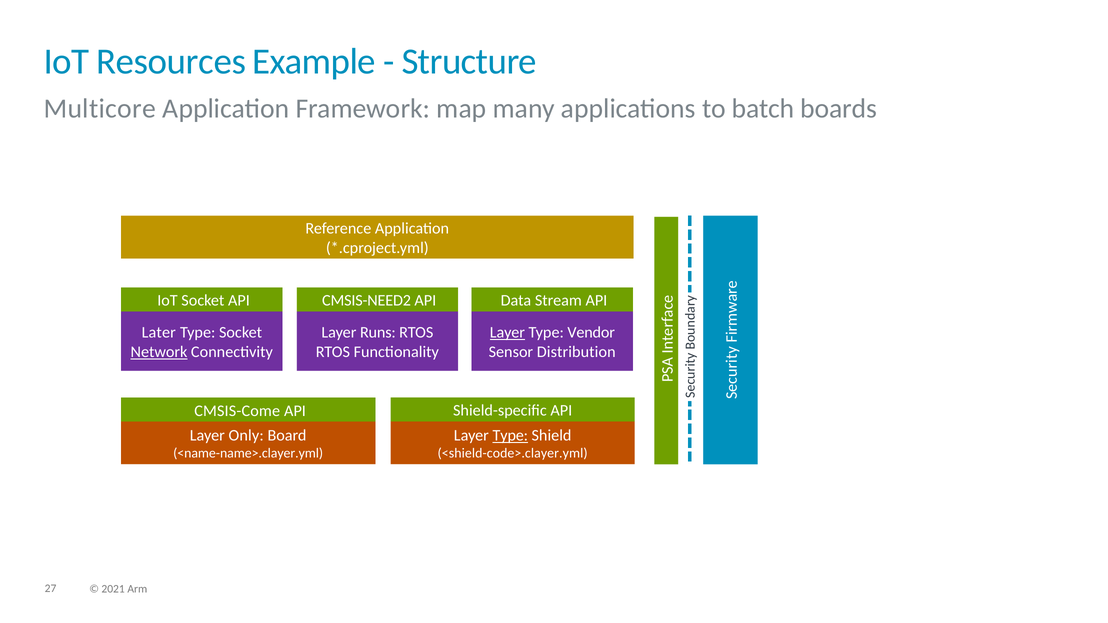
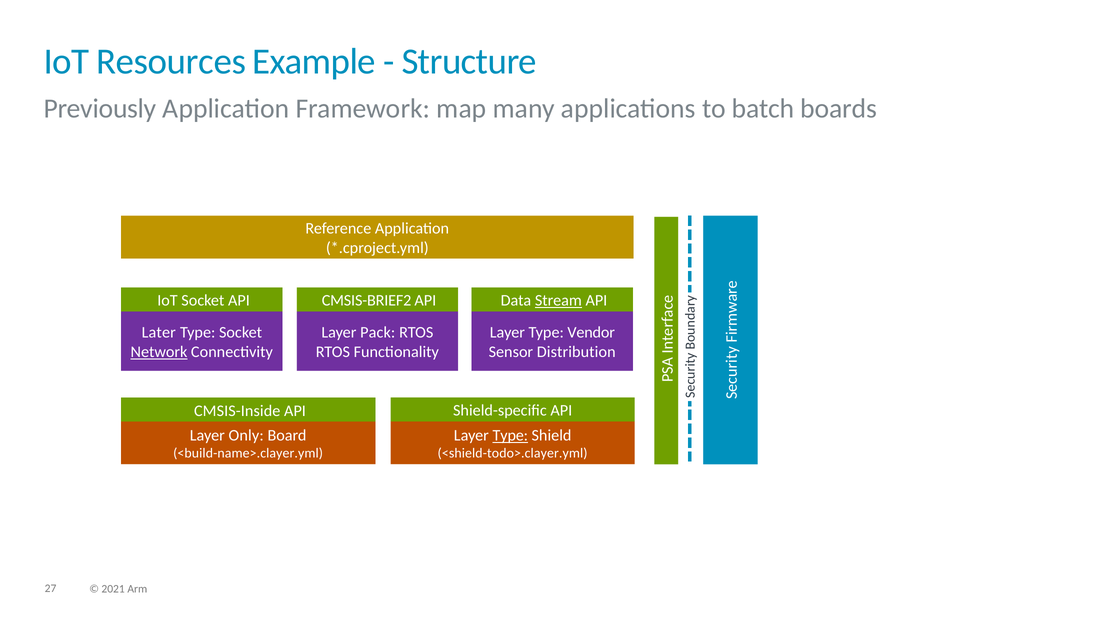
Multicore: Multicore -> Previously (100, 109)
CMSIS-NEED2: CMSIS-NEED2 -> CMSIS-BRIEF2 (367, 301)
Stream underline: none -> present (558, 301)
Runs: Runs -> Pack (378, 333)
Layer underline: present -> none (507, 333)
CMSIS-Come: CMSIS-Come -> CMSIS-Inside (237, 411)
<name-name>.clayer.yml: <name-name>.clayer.yml -> <build-name>.clayer.yml (248, 454)
<shield-code>.clayer.yml: <shield-code>.clayer.yml -> <shield-todo>.clayer.yml (513, 454)
